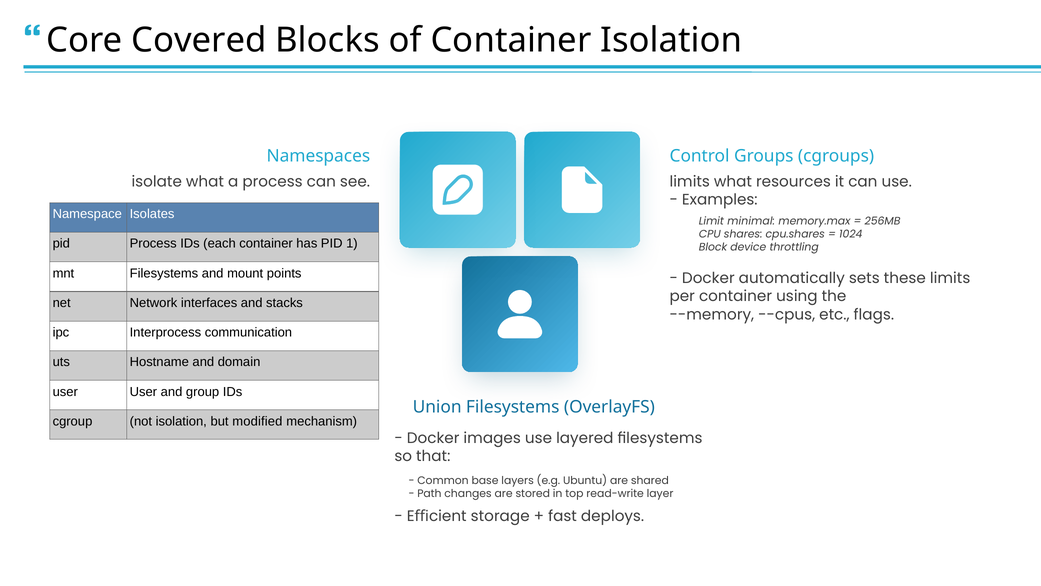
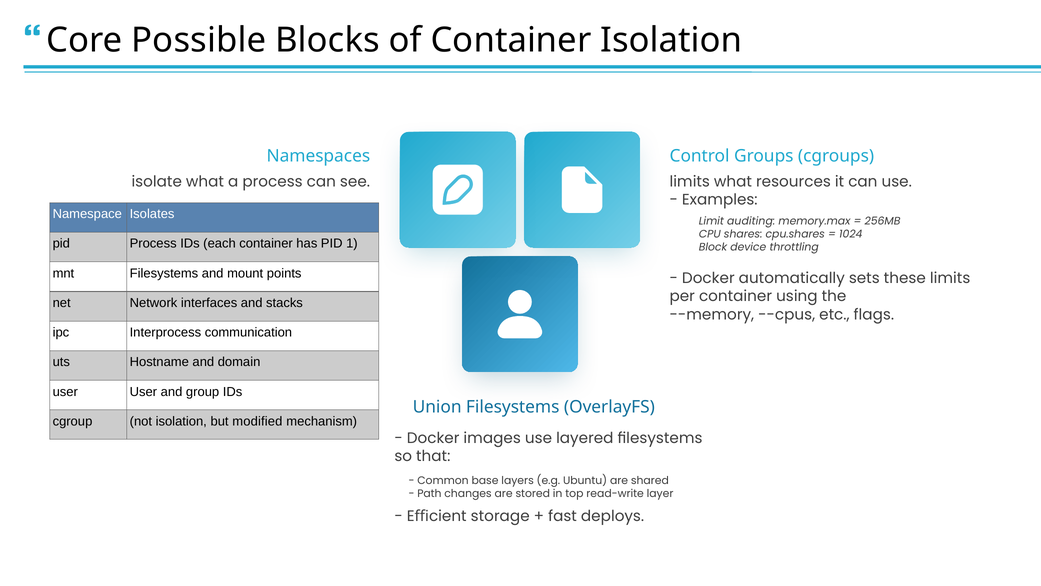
Covered: Covered -> Possible (199, 40)
minimal: minimal -> auditing (751, 221)
